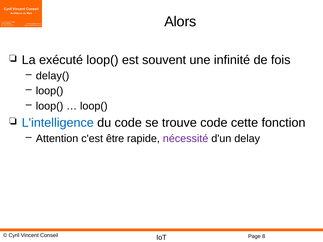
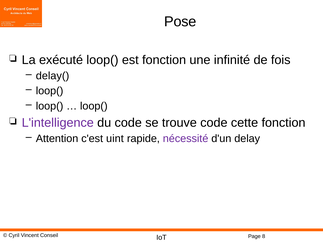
Alors: Alors -> Pose (180, 22)
est souvent: souvent -> fonction (164, 60)
L'intelligence colour: blue -> purple (58, 123)
être: être -> uint (115, 139)
